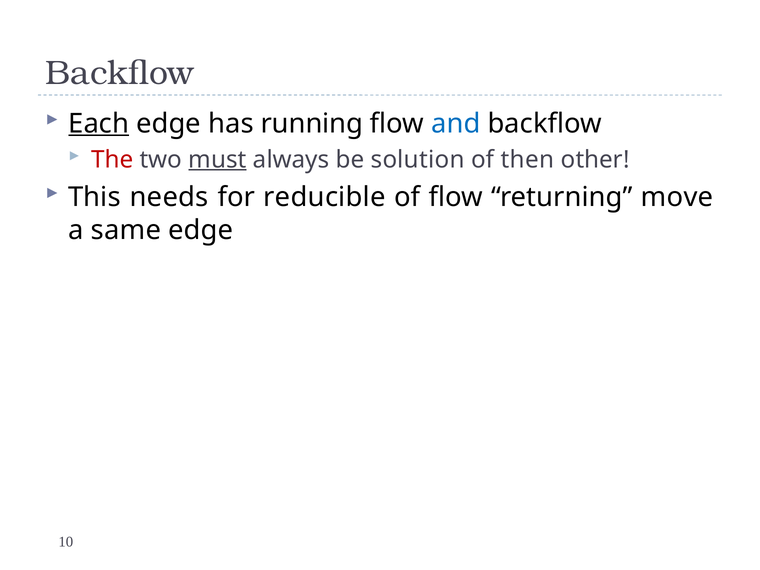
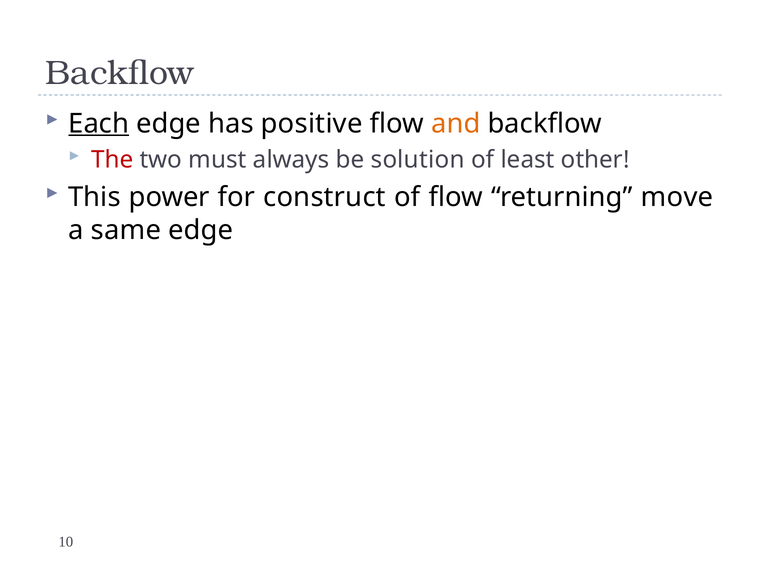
running: running -> positive (312, 123)
and colour: blue -> orange (456, 123)
must underline: present -> none (217, 160)
then: then -> least (528, 160)
needs: needs -> power (169, 197)
reducible: reducible -> construct (325, 197)
